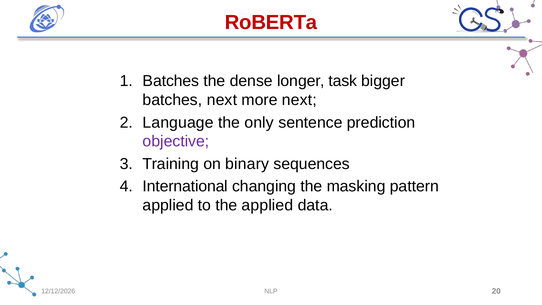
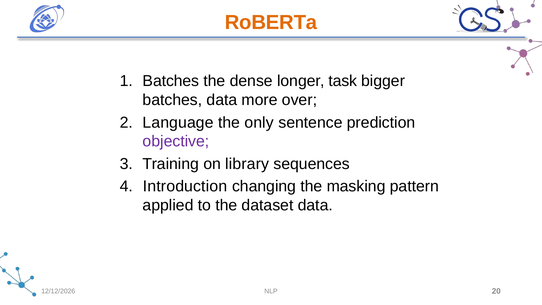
RoBERTa colour: red -> orange (271, 22)
batches next: next -> data (222, 100)
more next: next -> over (300, 100)
binary: binary -> library (247, 164)
International: International -> Introduction (185, 186)
the applied: applied -> dataset (268, 205)
